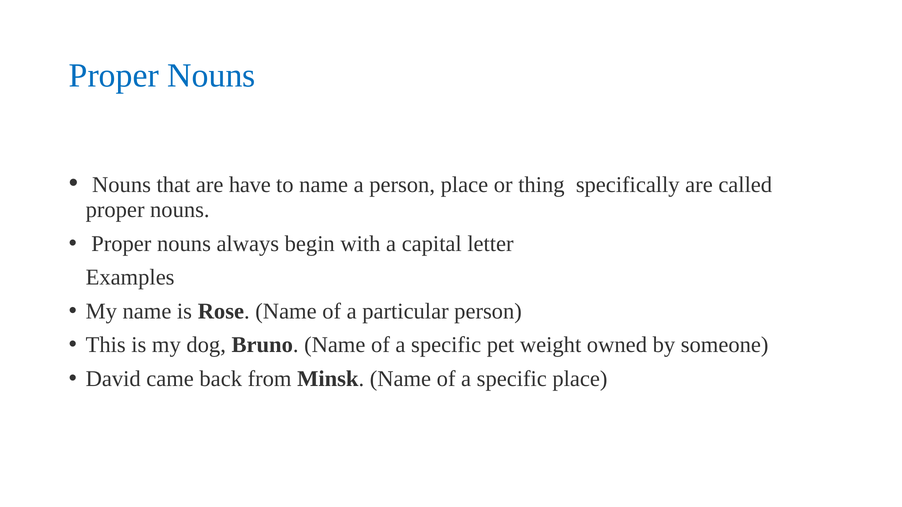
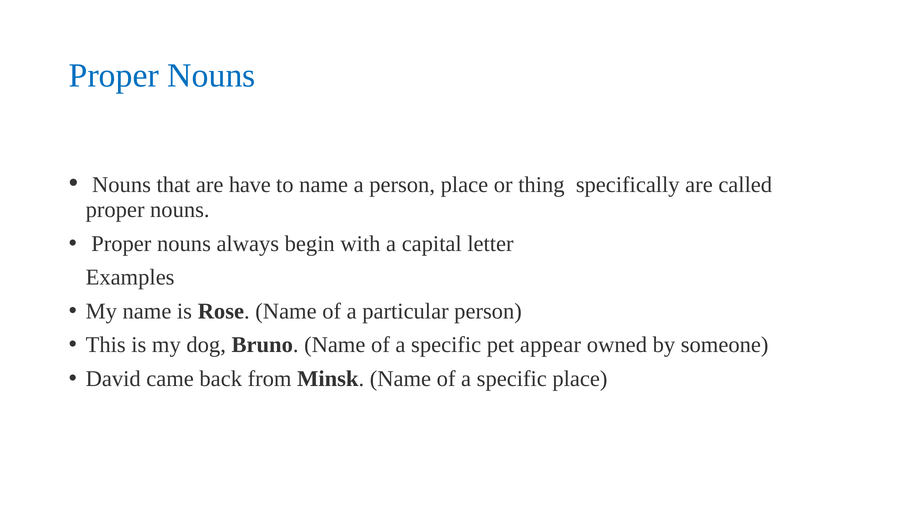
weight: weight -> appear (550, 345)
